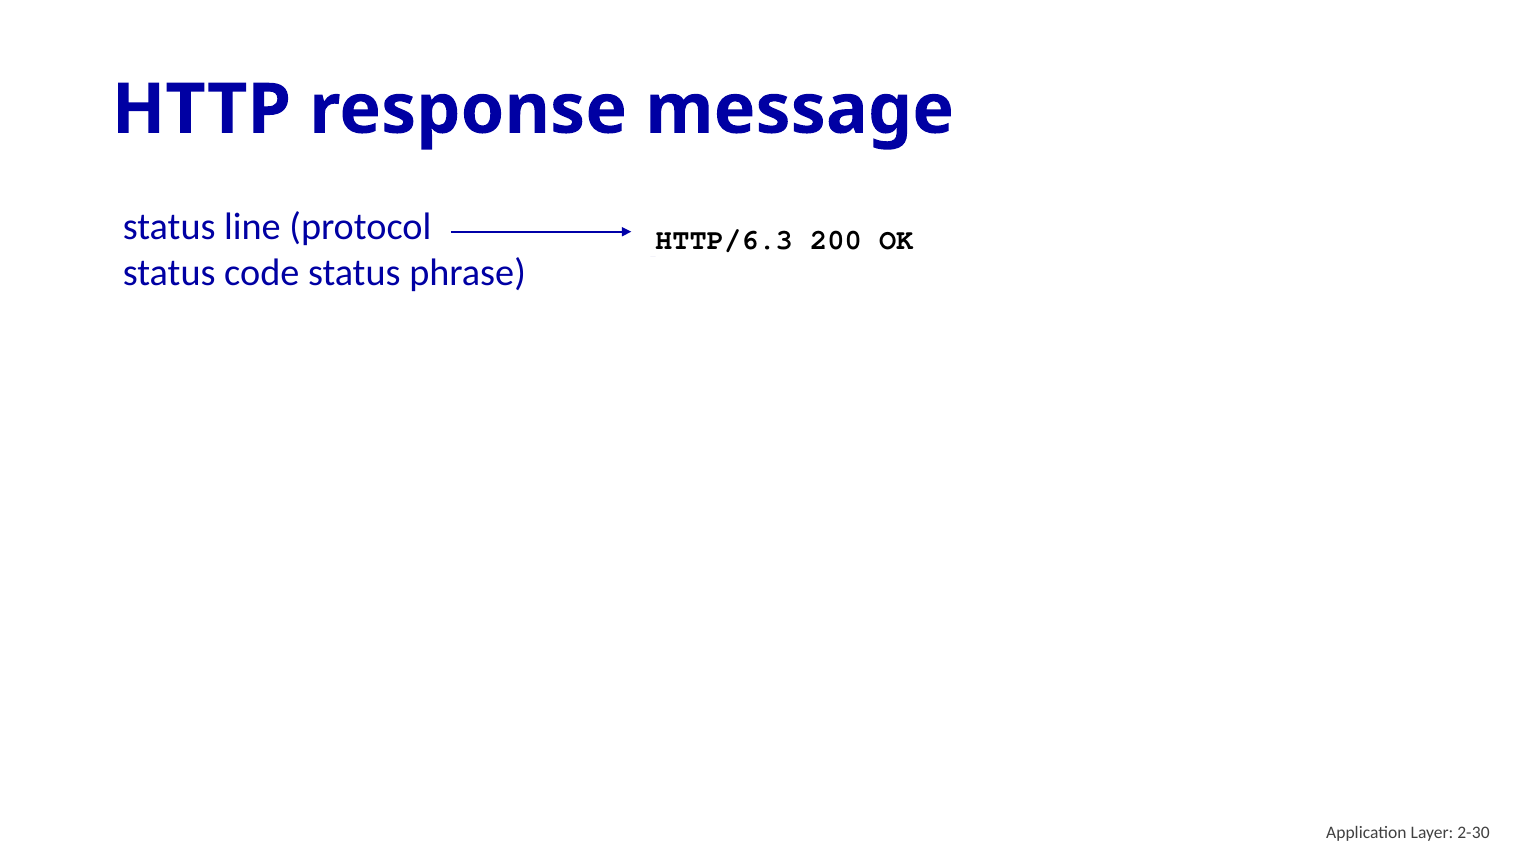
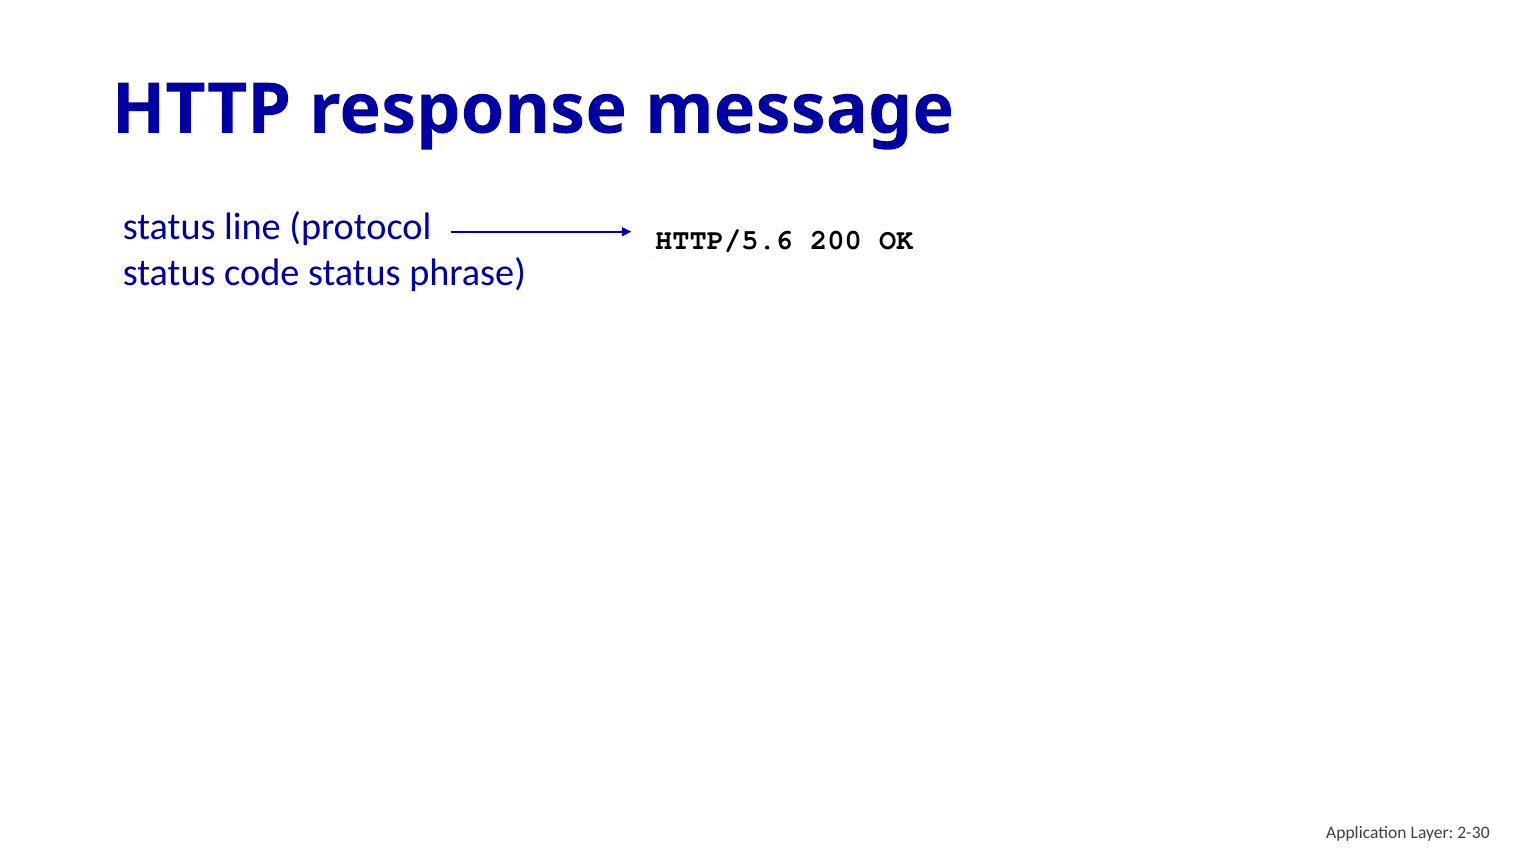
HTTP/6.3: HTTP/6.3 -> HTTP/5.6 (724, 240)
